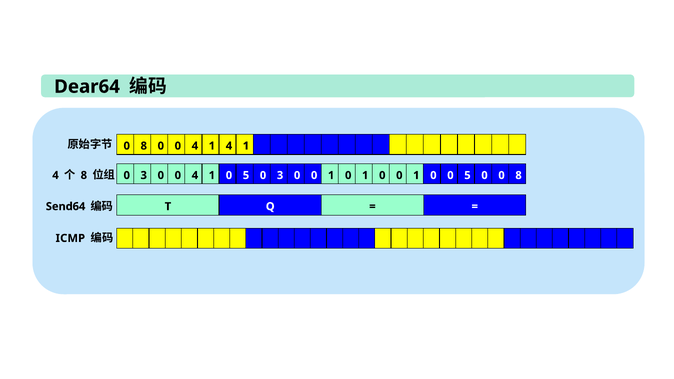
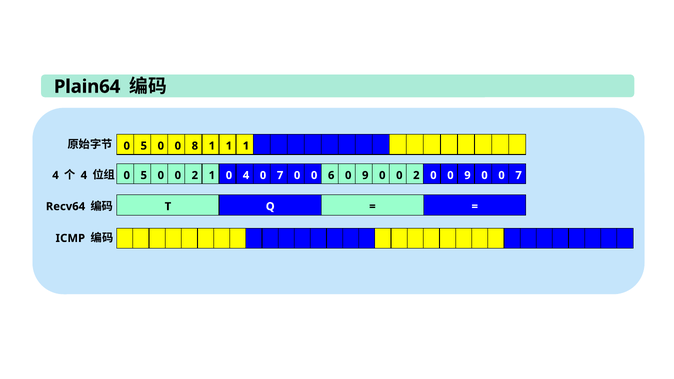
Dear64: Dear64 -> Plain64 (87, 87)
8: 8 -> 5 (144, 146)
4: 4 -> 8 (195, 146)
4: 4 -> 1 (229, 146)
8: 8 -> 4 (84, 175)
3: 3 -> 5 (144, 175)
4: 4 -> 2 (195, 175)
1 0 5: 5 -> 4 (246, 175)
3: 3 -> 7 (280, 175)
1: 1 -> 6 (331, 175)
1: 1 -> 9 (365, 175)
1: 1 -> 2 (416, 175)
0 0 5: 5 -> 9 (467, 175)
0 0 8: 8 -> 7 (519, 175)
Send64: Send64 -> Recv64 (65, 207)
